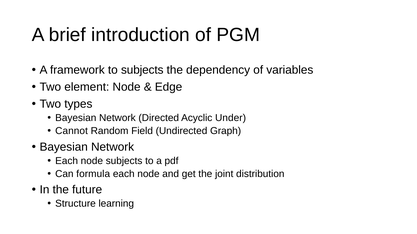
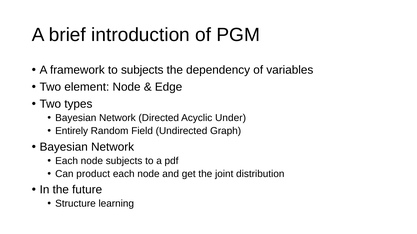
Cannot: Cannot -> Entirely (72, 131)
formula: formula -> product (93, 174)
